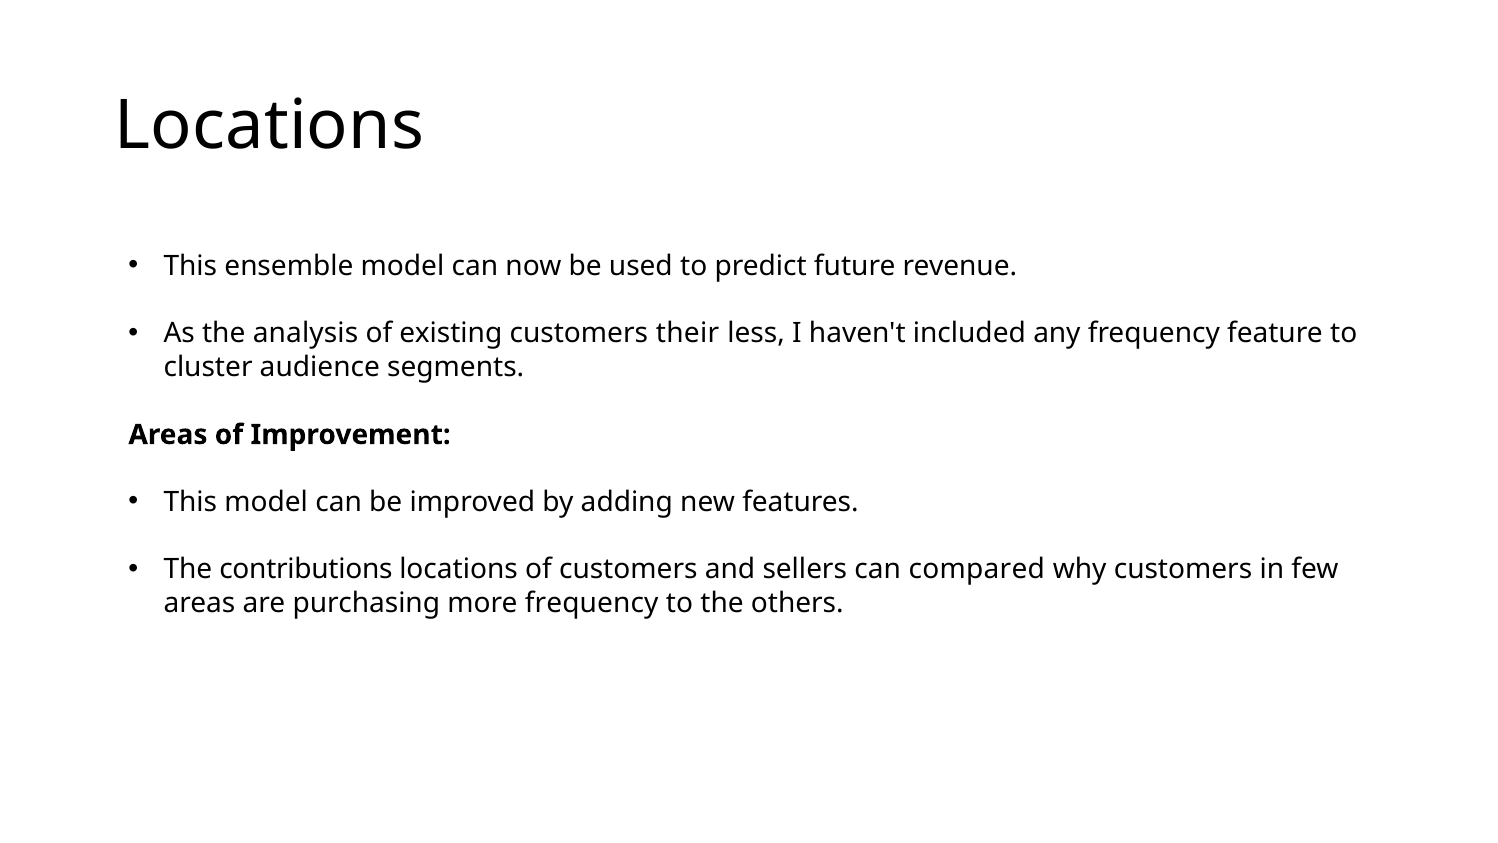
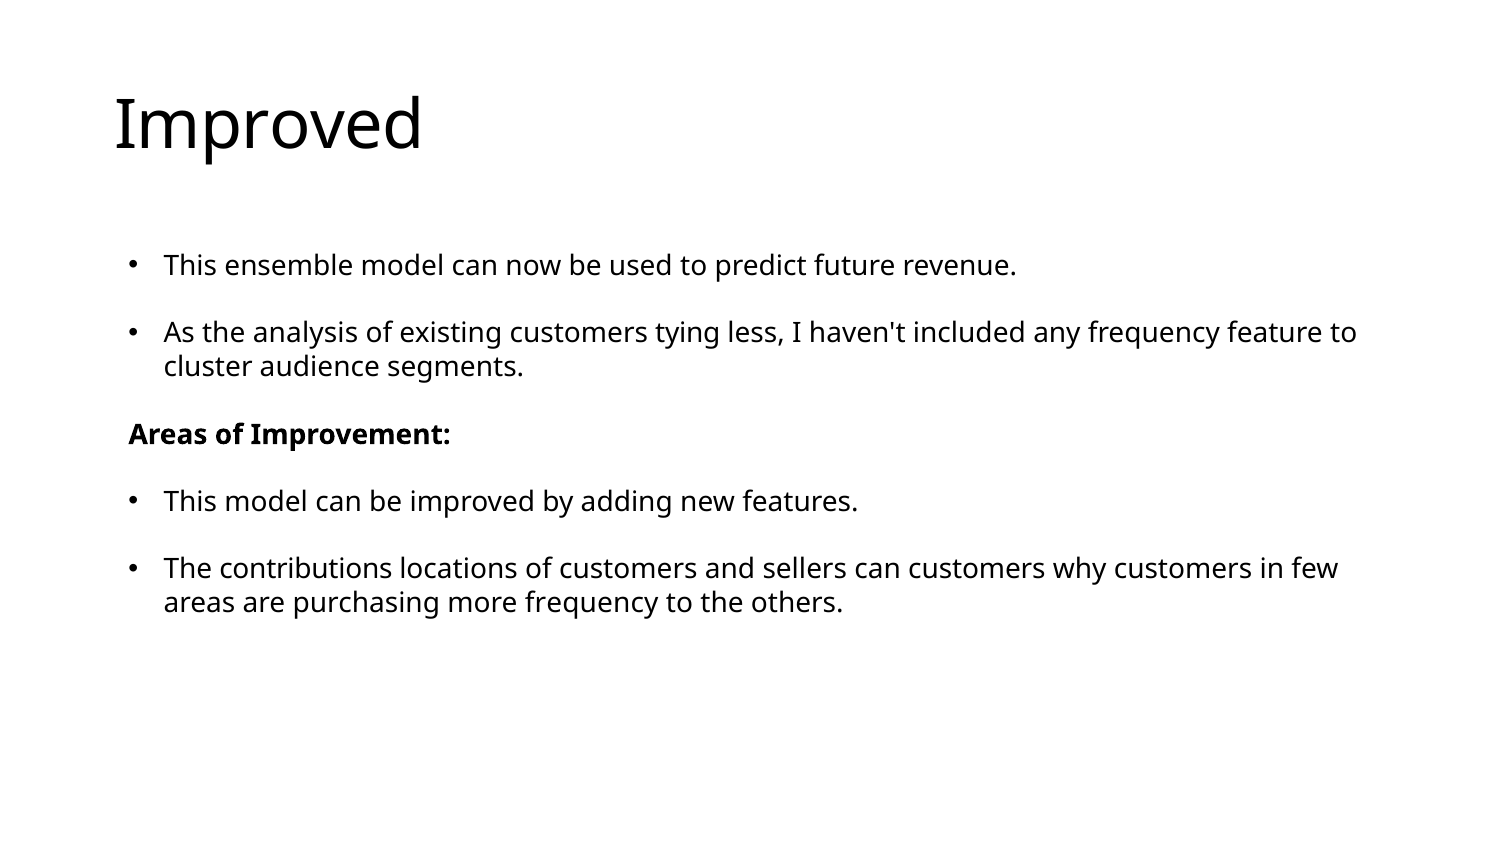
Locations: Locations -> Improved (270, 126)
their: their -> tying (688, 333)
can compared: compared -> customers (977, 569)
